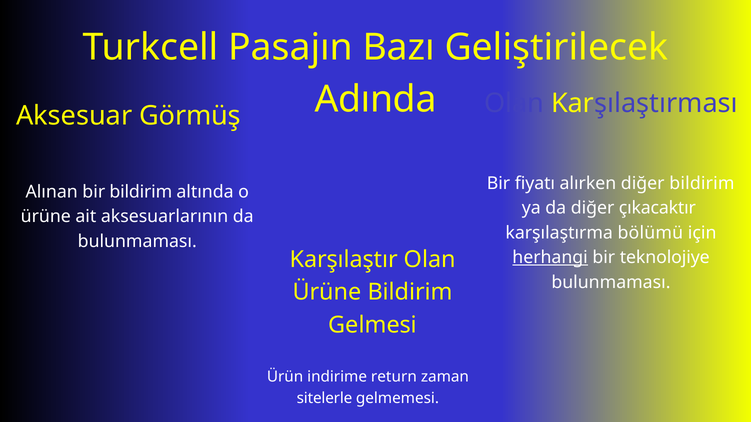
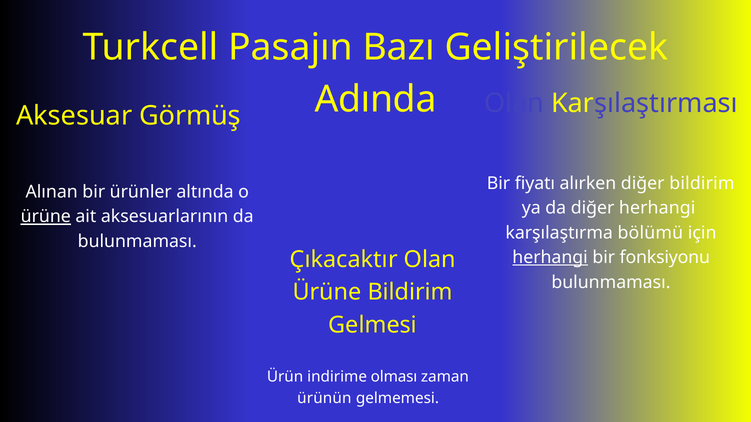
bir bildirim: bildirim -> ürünler (141, 192)
diğer çıkacaktır: çıkacaktır -> herhangi (657, 208)
ürüne underline: none -> present (46, 217)
teknolojiye: teknolojiye -> fonksiyonu (665, 258)
Karşılaştır: Karşılaştır -> Çıkacaktır (344, 260)
return: return -> olması (394, 377)
sitelerle: sitelerle -> ürünün (324, 399)
